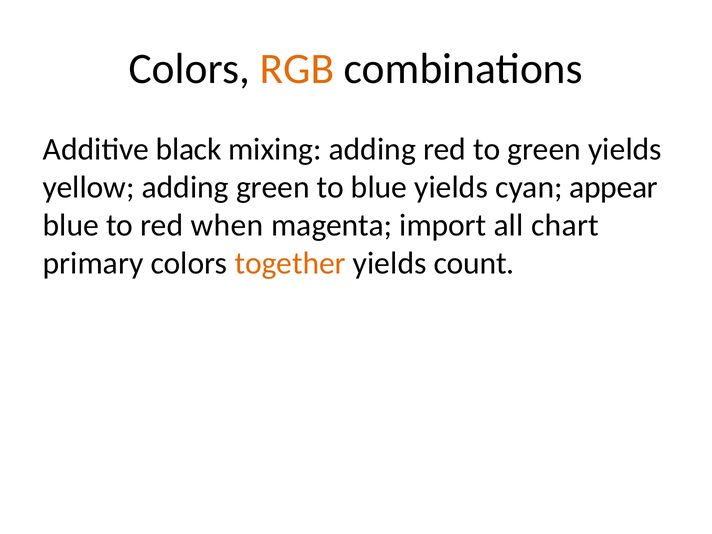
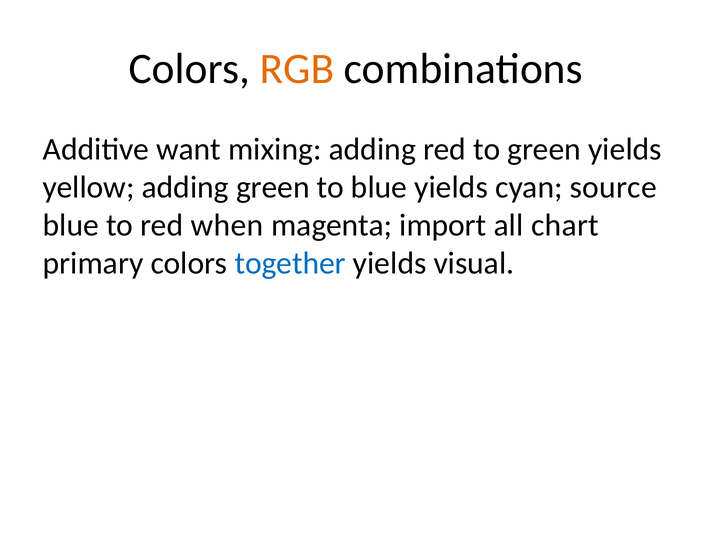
black: black -> want (188, 149)
appear: appear -> source (613, 187)
together colour: orange -> blue (290, 263)
count: count -> visual (474, 263)
